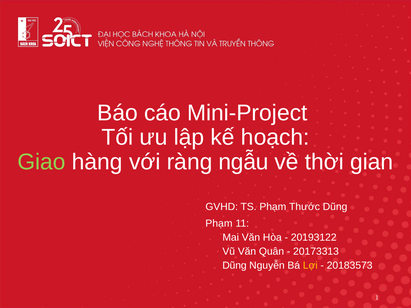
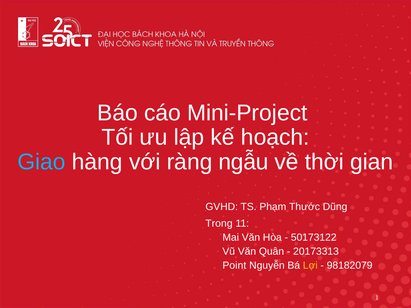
Giao colour: light green -> light blue (42, 162)
Phạm: Phạm -> Trong (219, 224)
20193122: 20193122 -> 50173122 (314, 238)
Dũng: Dũng -> Point (234, 266)
20183573: 20183573 -> 98182079 (350, 266)
